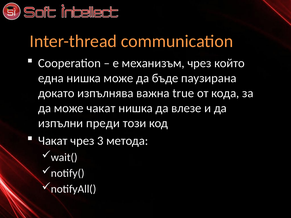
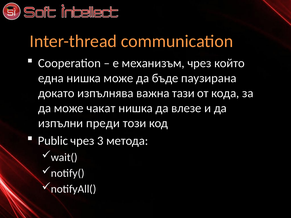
true: true -> тази (183, 93)
Чакат: Чакат -> Public (53, 141)
